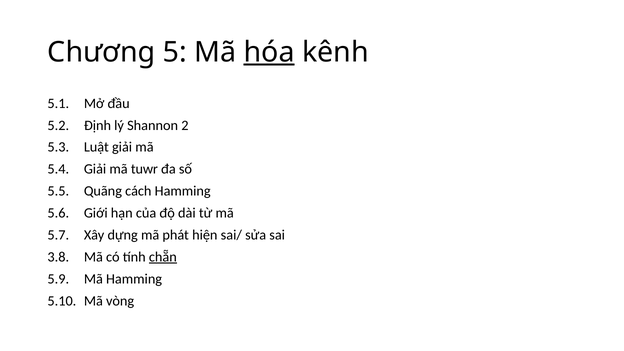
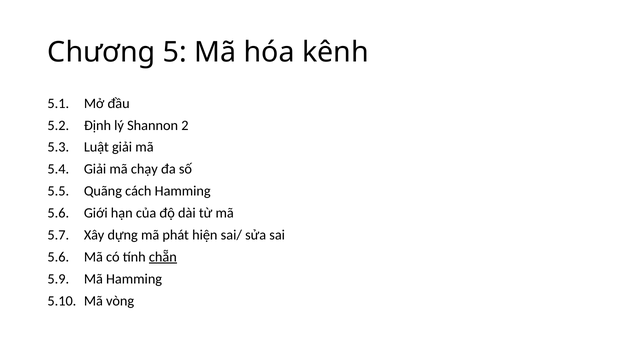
hóa underline: present -> none (269, 52)
tuwr: tuwr -> chạy (144, 169)
3.8: 3.8 -> 5.6 (58, 257)
